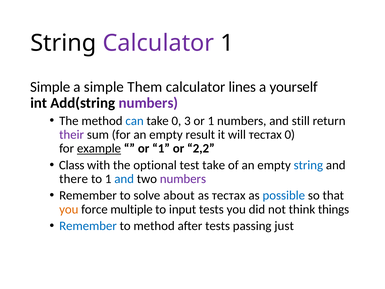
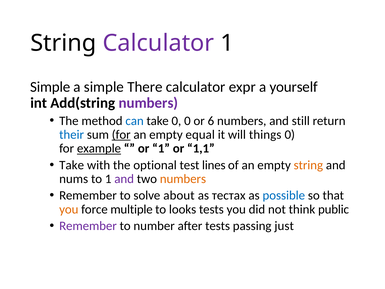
Them: Them -> There (145, 87)
lines: lines -> expr (242, 87)
0 3: 3 -> 0 (187, 121)
1: 1 -> 6 (211, 121)
their colour: purple -> blue (72, 135)
for underline: none -> present (121, 135)
result: result -> equal (200, 135)
will тестах: тестах -> things (265, 135)
2,2: 2,2 -> 1,1 (201, 148)
Class: Class -> Take (72, 165)
test take: take -> lines (214, 165)
string colour: blue -> orange (308, 165)
there: there -> nums (74, 179)
and colour: blue -> purple (124, 179)
numbers colour: purple -> orange (183, 179)
input: input -> looks (183, 209)
things: things -> public (334, 209)
Remember colour: blue -> purple (88, 226)
to method: method -> number (154, 226)
